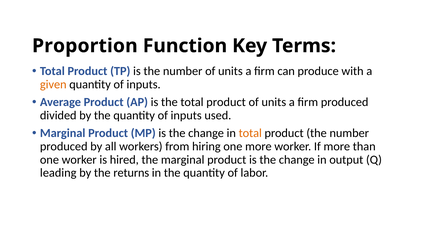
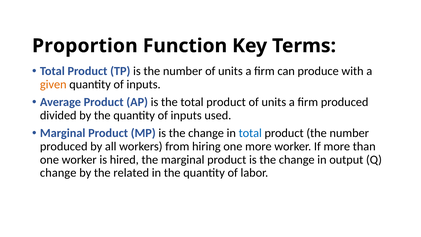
total colour: orange -> blue (250, 133)
leading: leading -> change (58, 173)
returns: returns -> related (131, 173)
